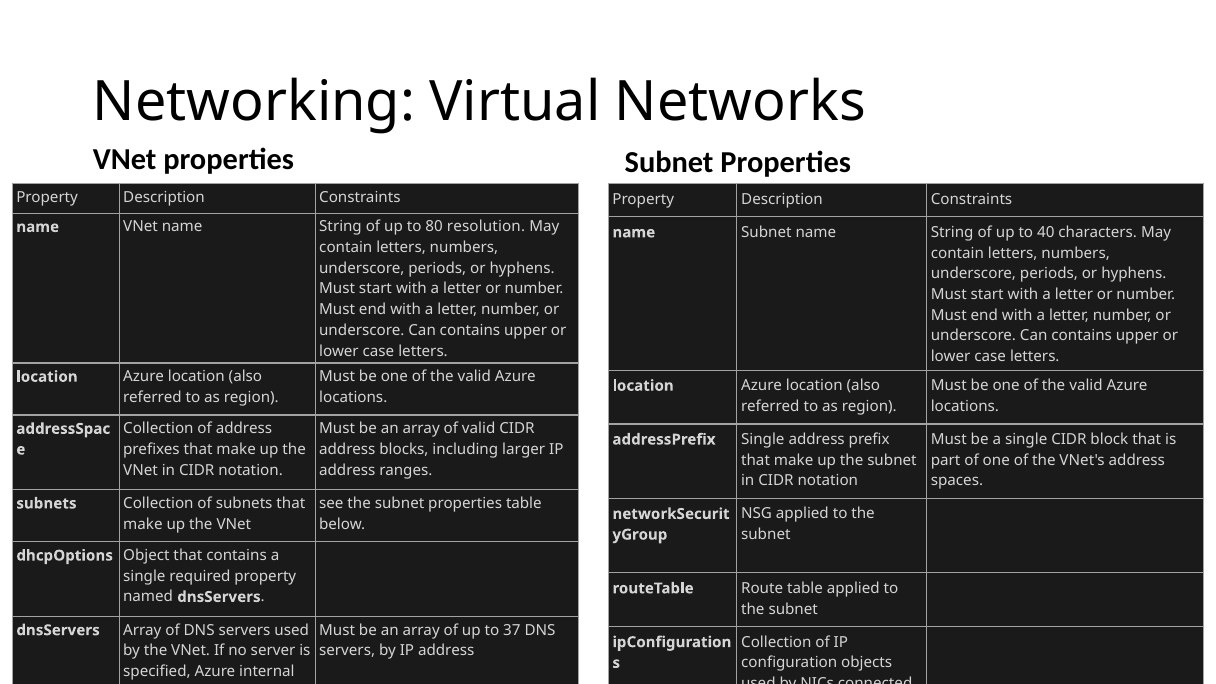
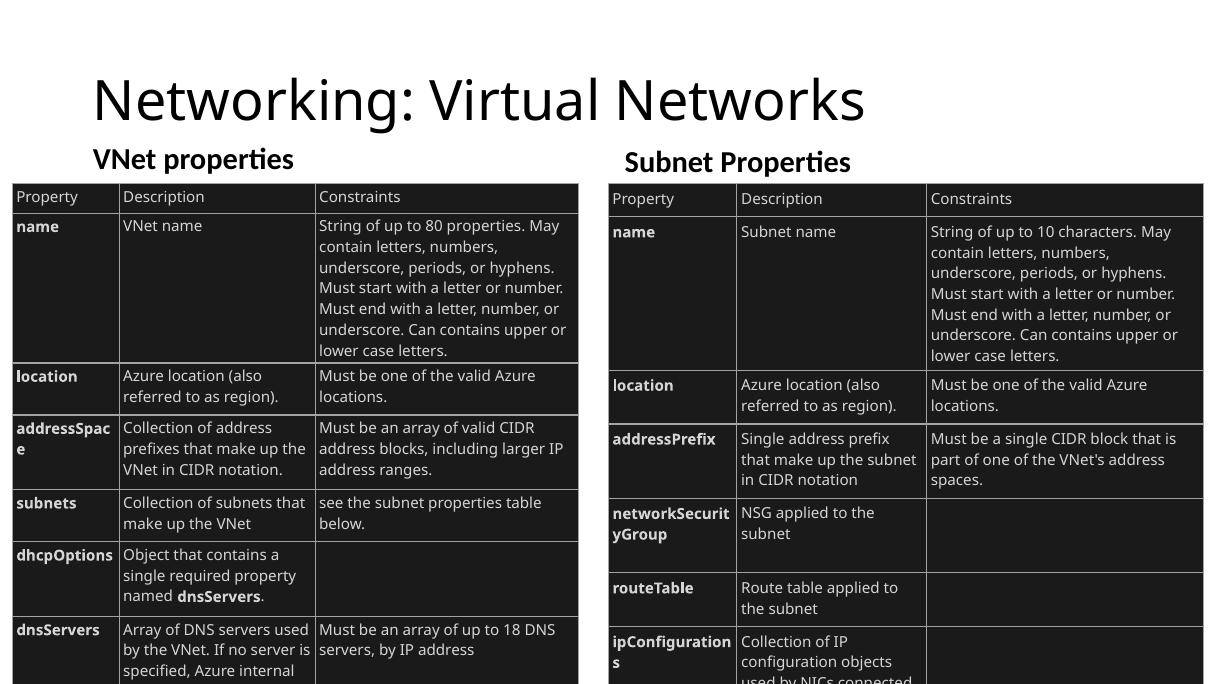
80 resolution: resolution -> properties (486, 227)
40: 40 -> 10 (1046, 232)
37: 37 -> 18 (512, 630)
